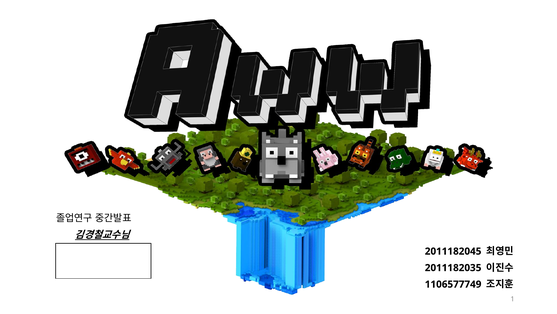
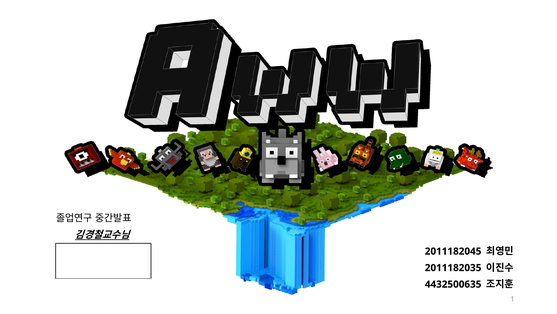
1106577749: 1106577749 -> 4432500635 (453, 284)
